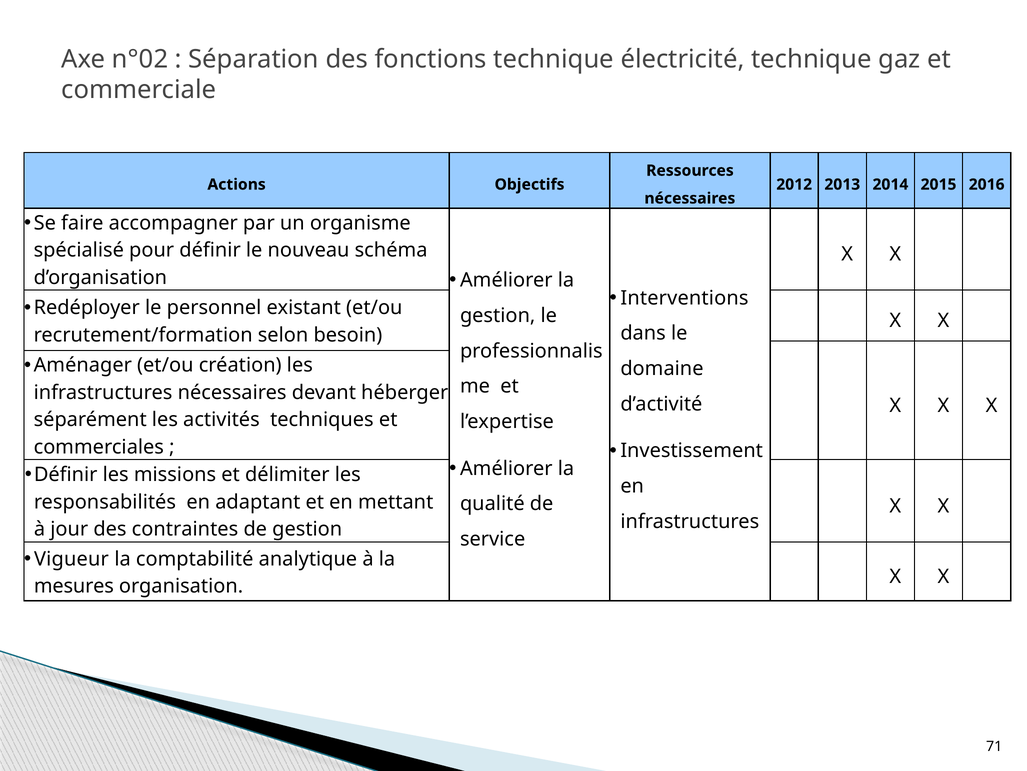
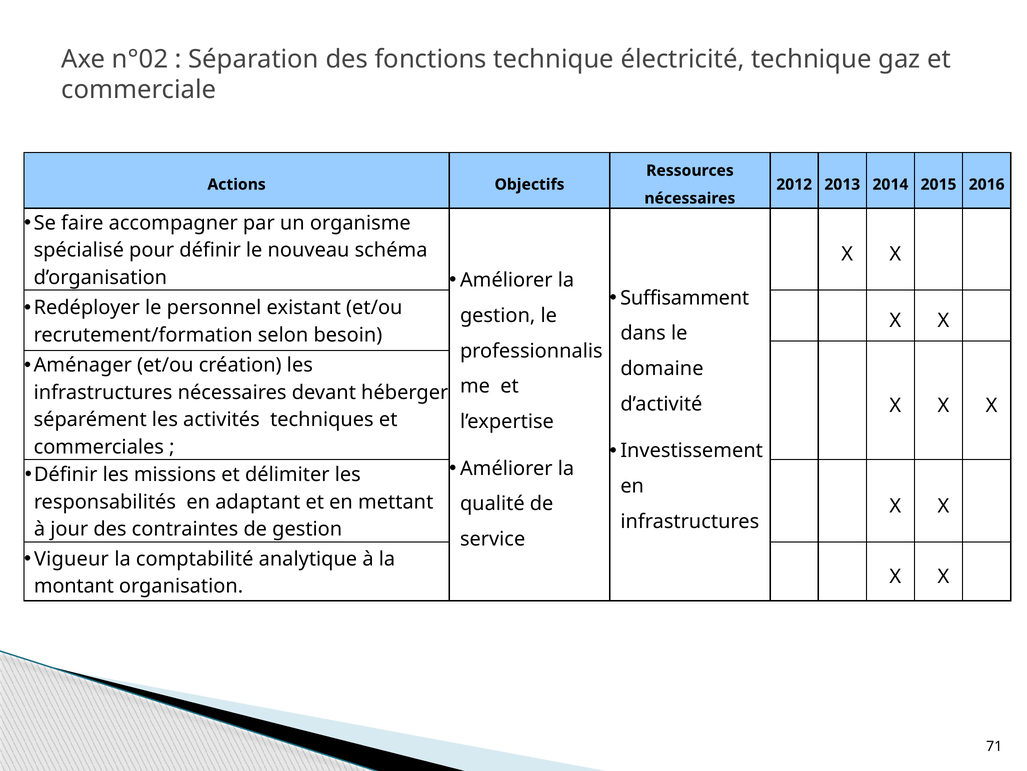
Interventions: Interventions -> Suffisamment (685, 298)
mesures: mesures -> montant (74, 586)
